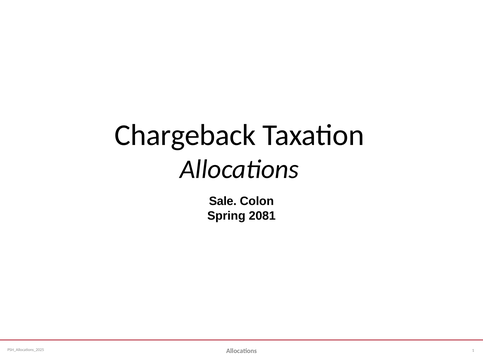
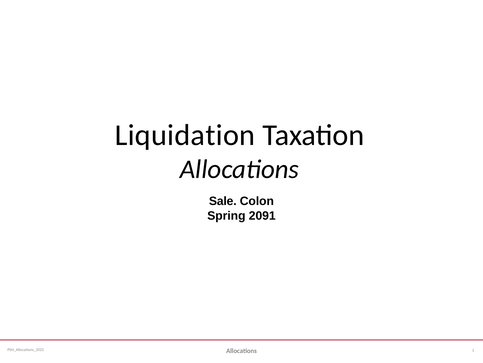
Chargeback: Chargeback -> Liquidation (185, 135)
2081: 2081 -> 2091 (262, 215)
